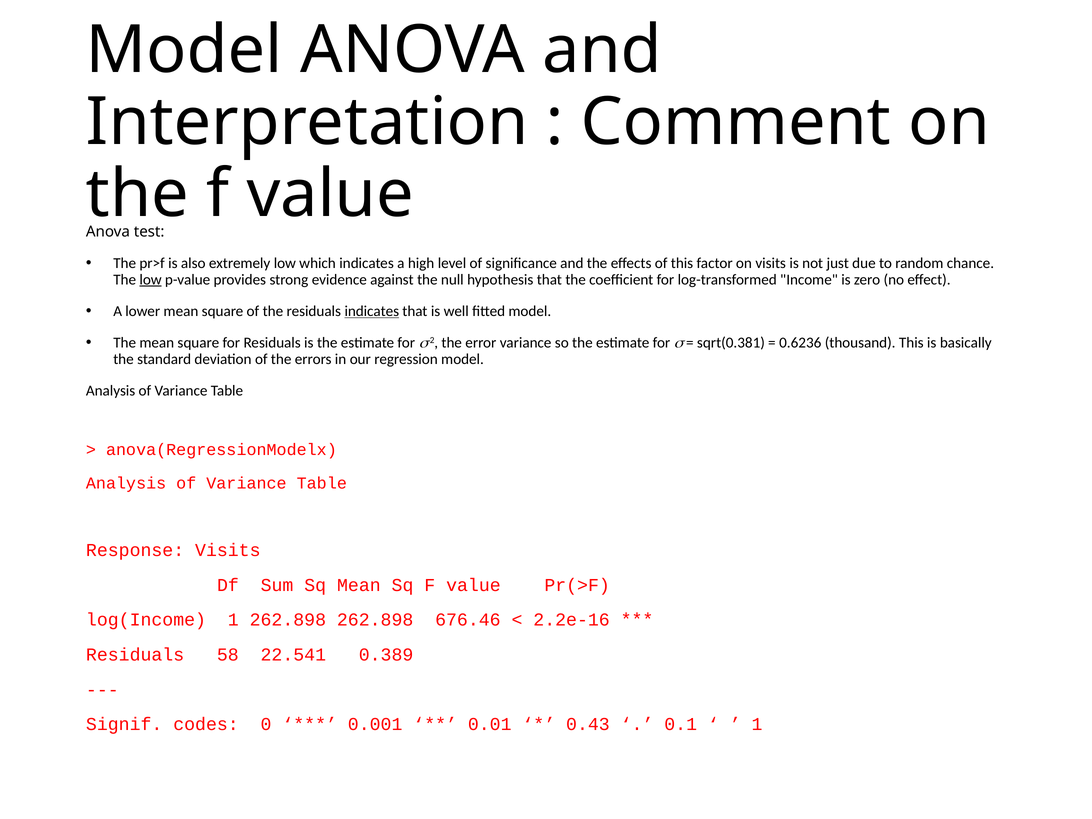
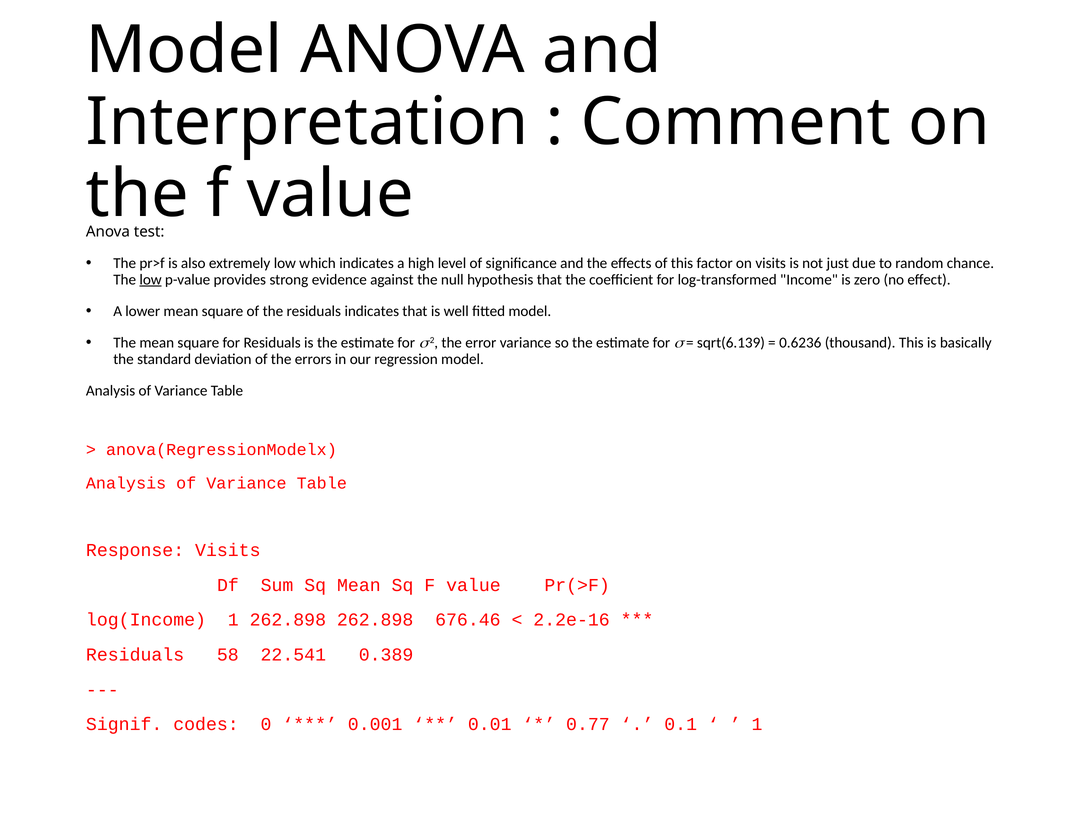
indicates underline: present -> none (372, 311)
sqrt(0.381: sqrt(0.381 -> sqrt(6.139 (731, 343)
0.43: 0.43 -> 0.77 (588, 724)
